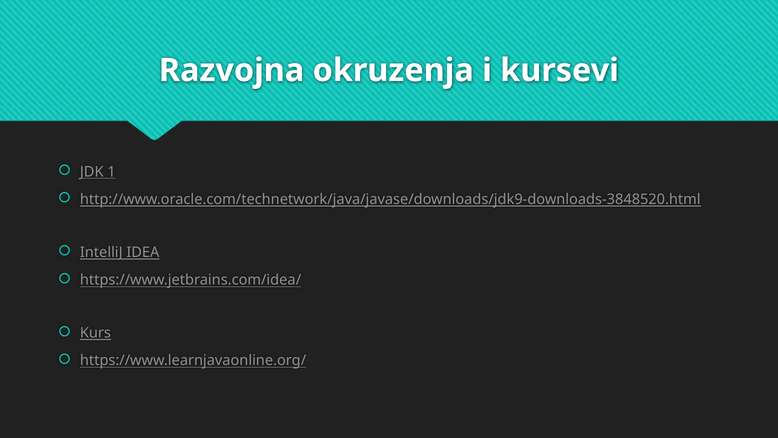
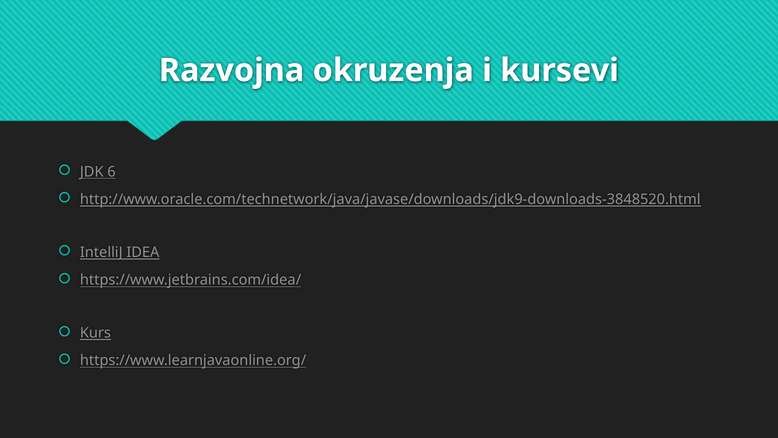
1: 1 -> 6 (112, 172)
